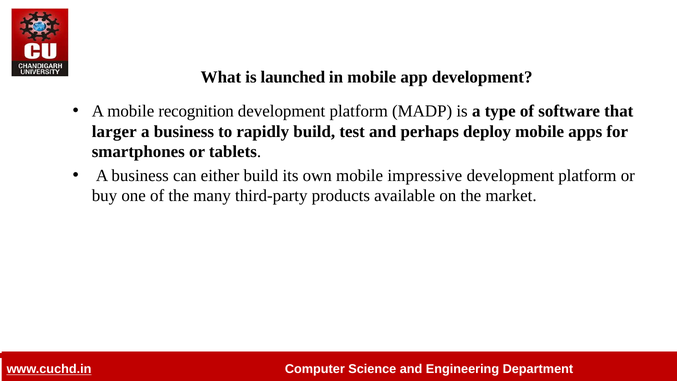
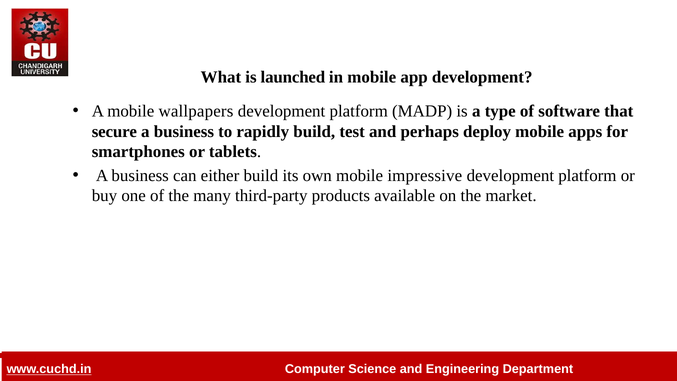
recognition: recognition -> wallpapers (196, 111)
larger: larger -> secure (114, 131)
